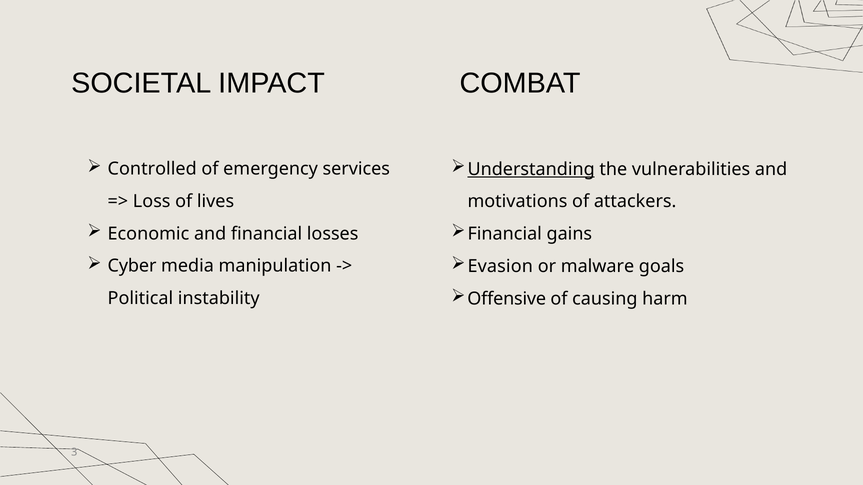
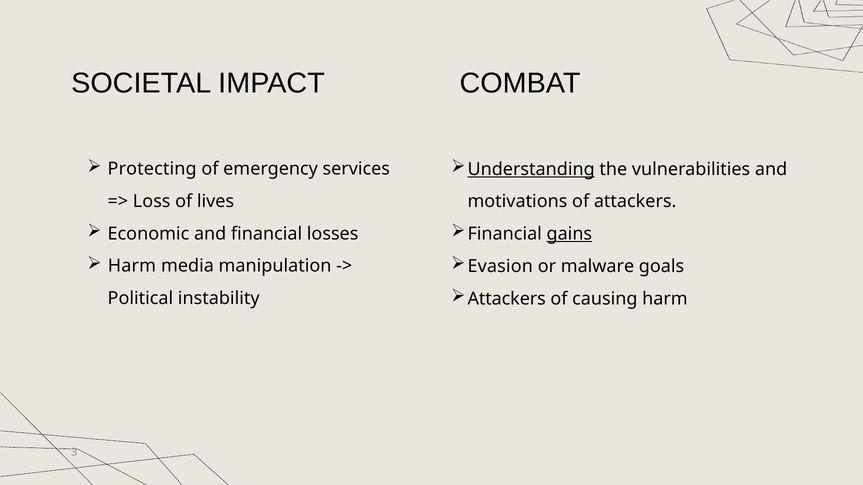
Controlled: Controlled -> Protecting (152, 169)
gains underline: none -> present (569, 234)
Cyber: Cyber -> Harm (132, 266)
Offensive: Offensive -> Attackers (507, 299)
